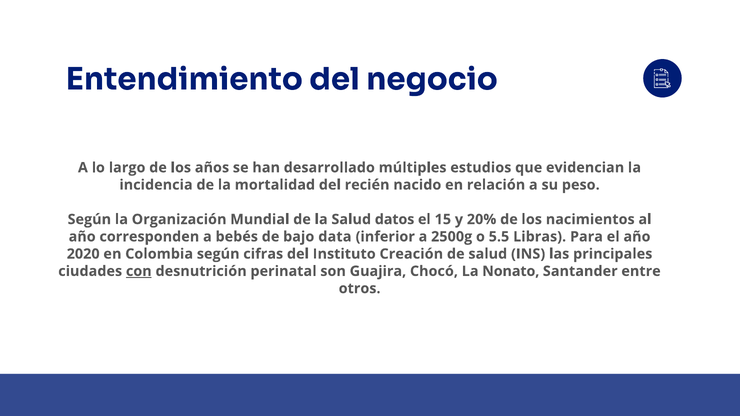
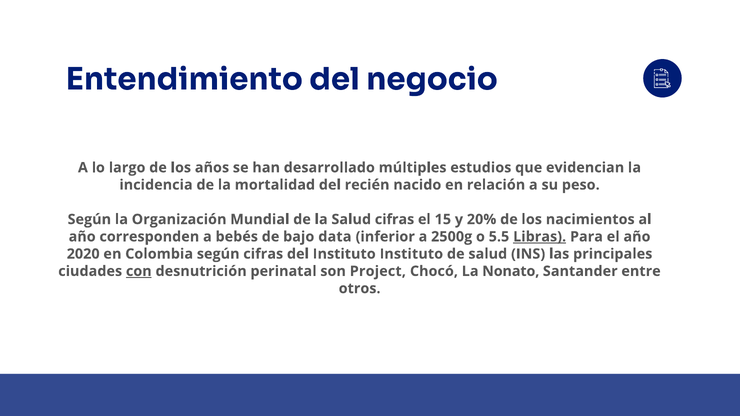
Salud datos: datos -> cifras (395, 220)
Libras underline: none -> present (540, 237)
Instituto Creación: Creación -> Instituto (411, 254)
Guajira: Guajira -> Project (378, 271)
